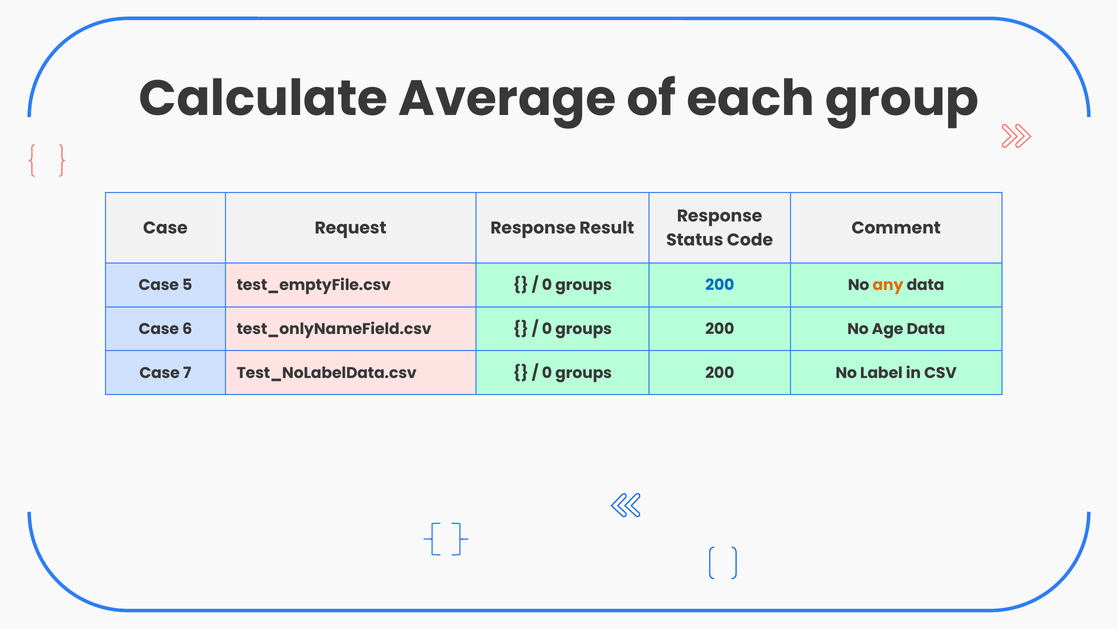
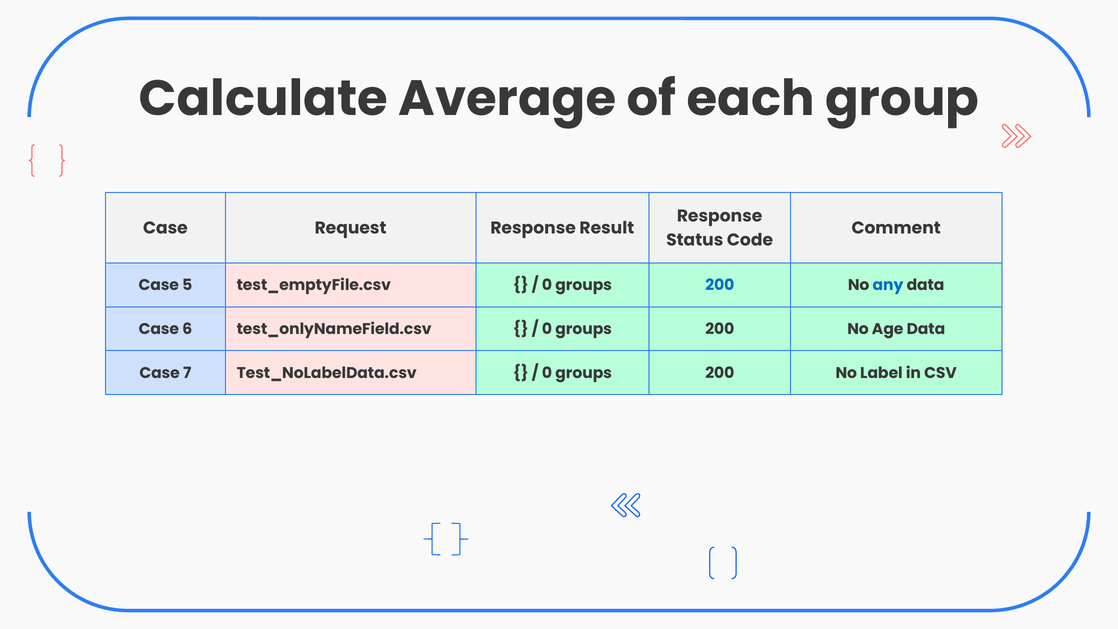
any colour: orange -> blue (888, 285)
